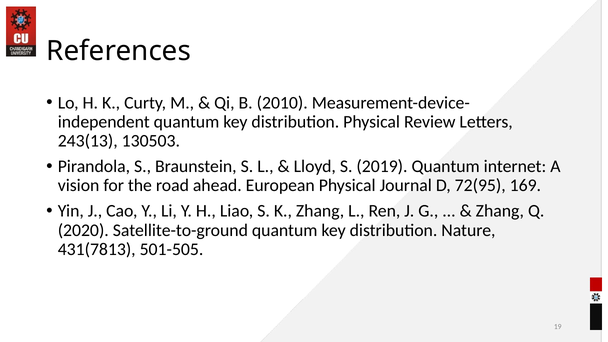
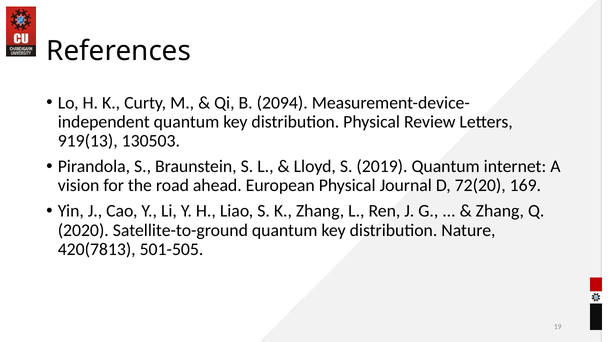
2010: 2010 -> 2094 (282, 103)
243(13: 243(13 -> 919(13 (88, 141)
72(95: 72(95 -> 72(20 (480, 186)
431(7813: 431(7813 -> 420(7813 (97, 249)
